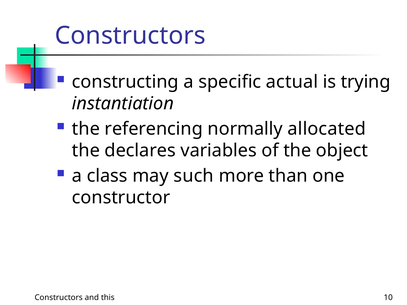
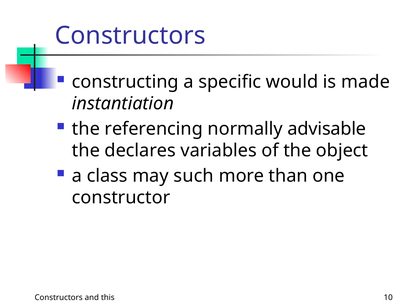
actual: actual -> would (292, 82)
trying: trying -> made (366, 82)
allocated: allocated -> advisable (327, 129)
